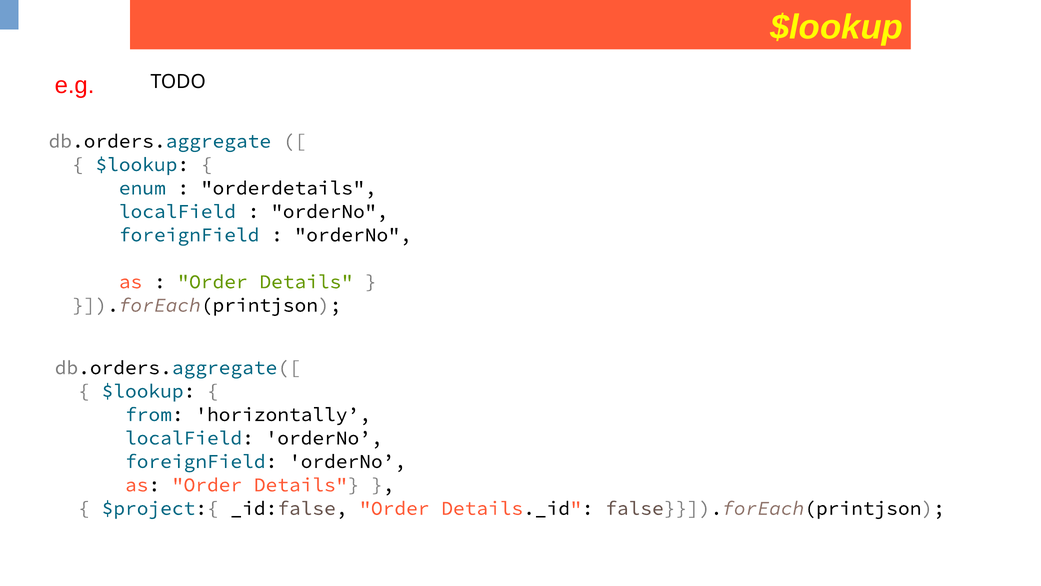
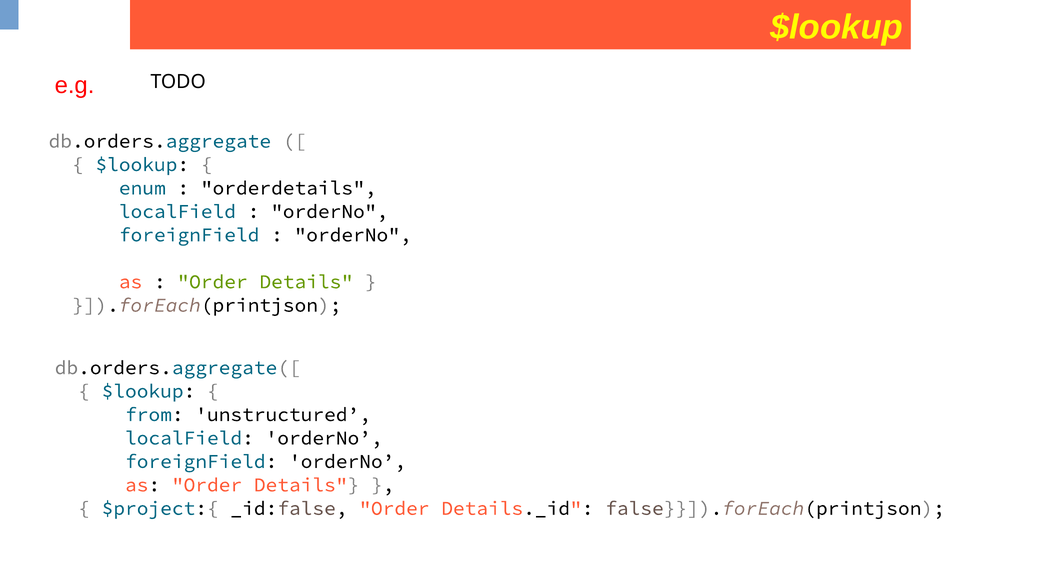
horizontally: horizontally -> unstructured (283, 414)
